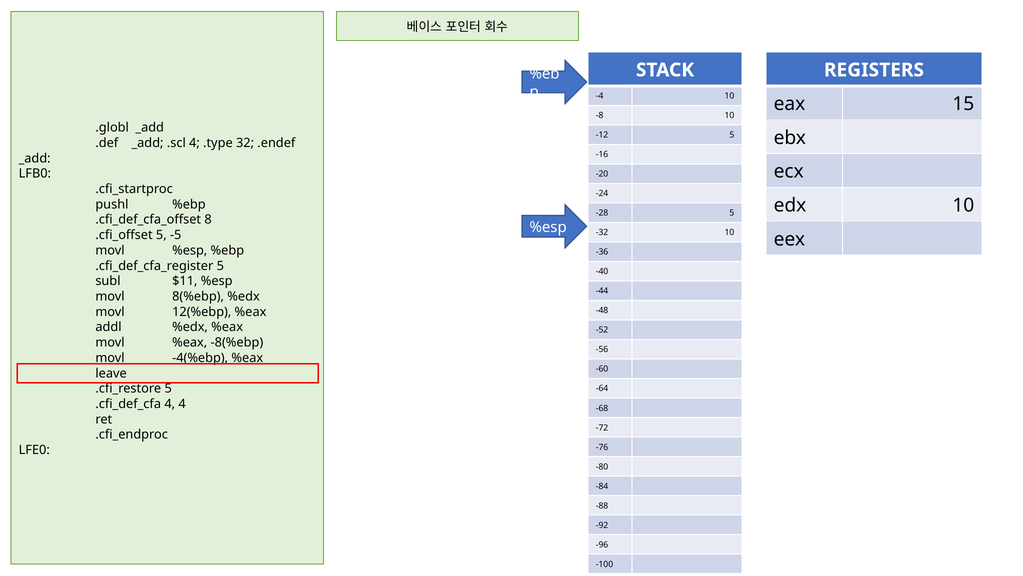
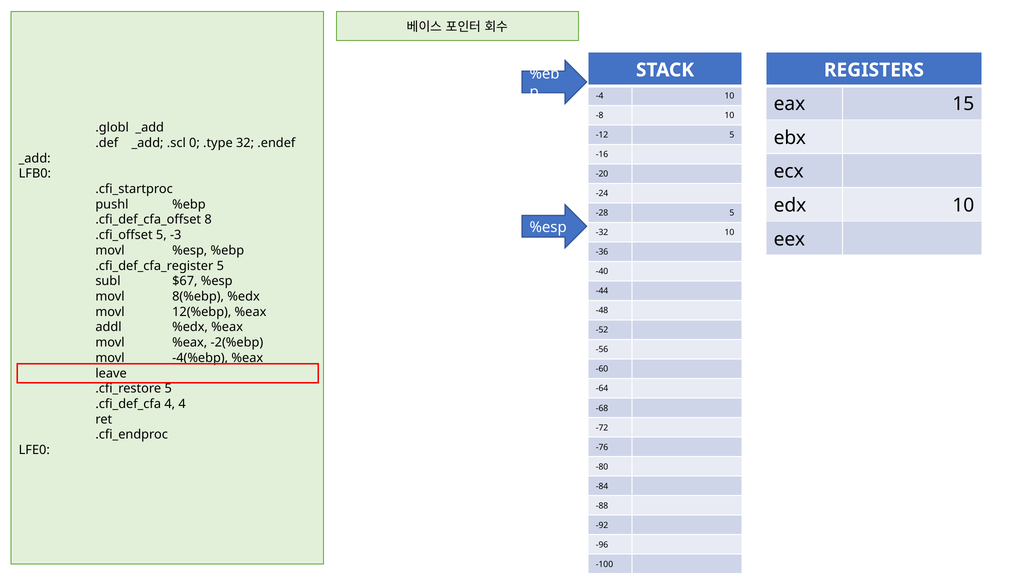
.scl 4: 4 -> 0 (194, 143)
-5: -5 -> -3 (176, 235)
$11: $11 -> $67 (185, 281)
-8(%ebp: -8(%ebp -> -2(%ebp (237, 342)
